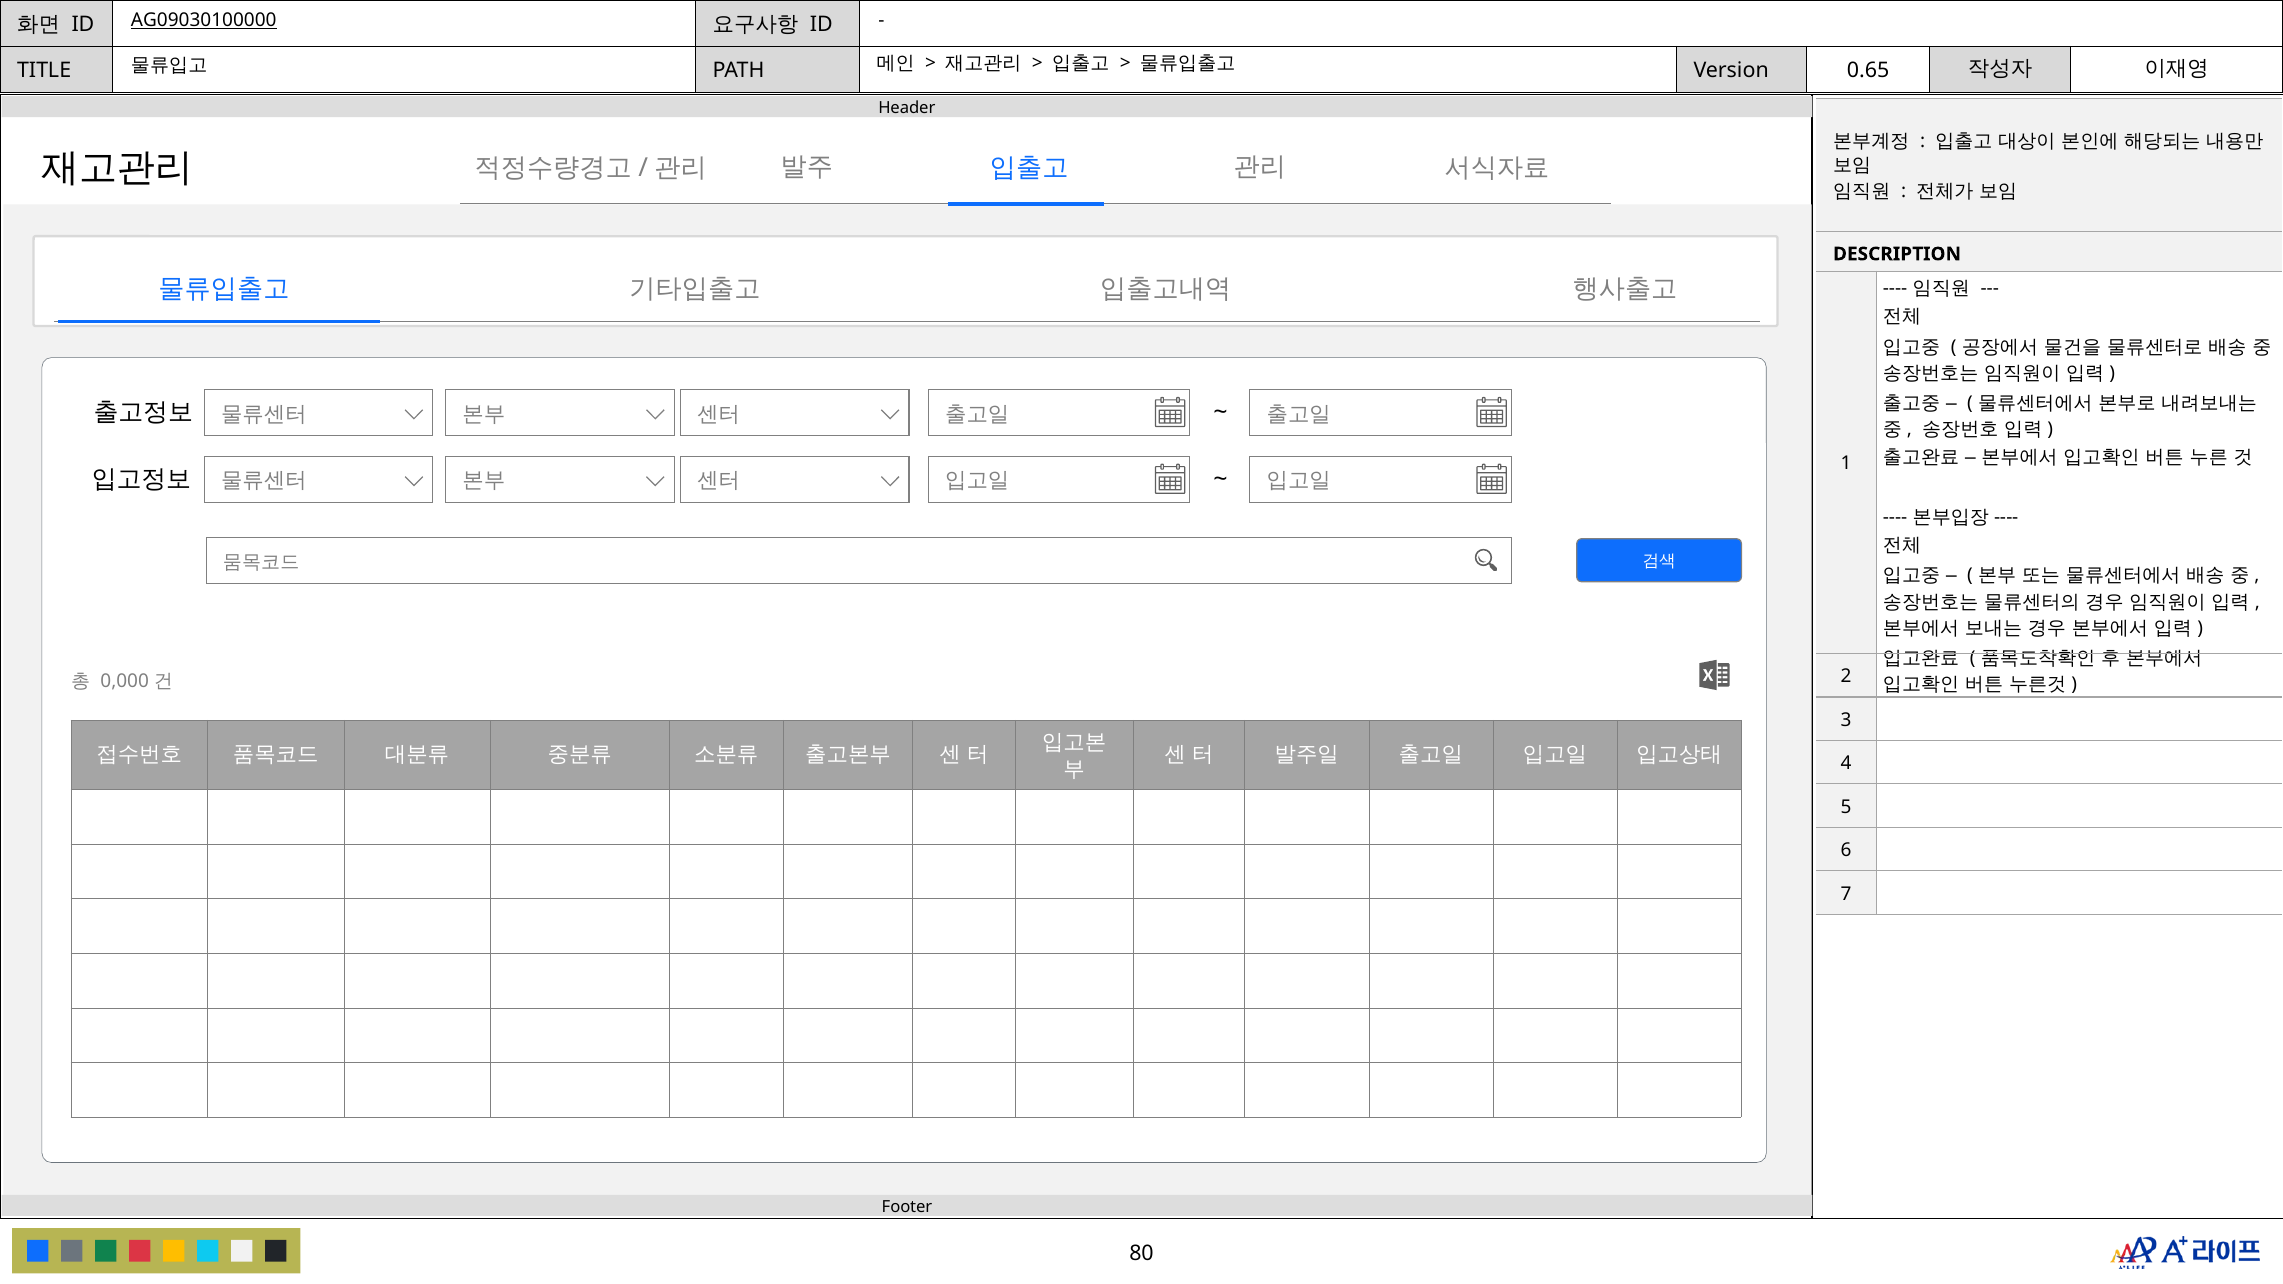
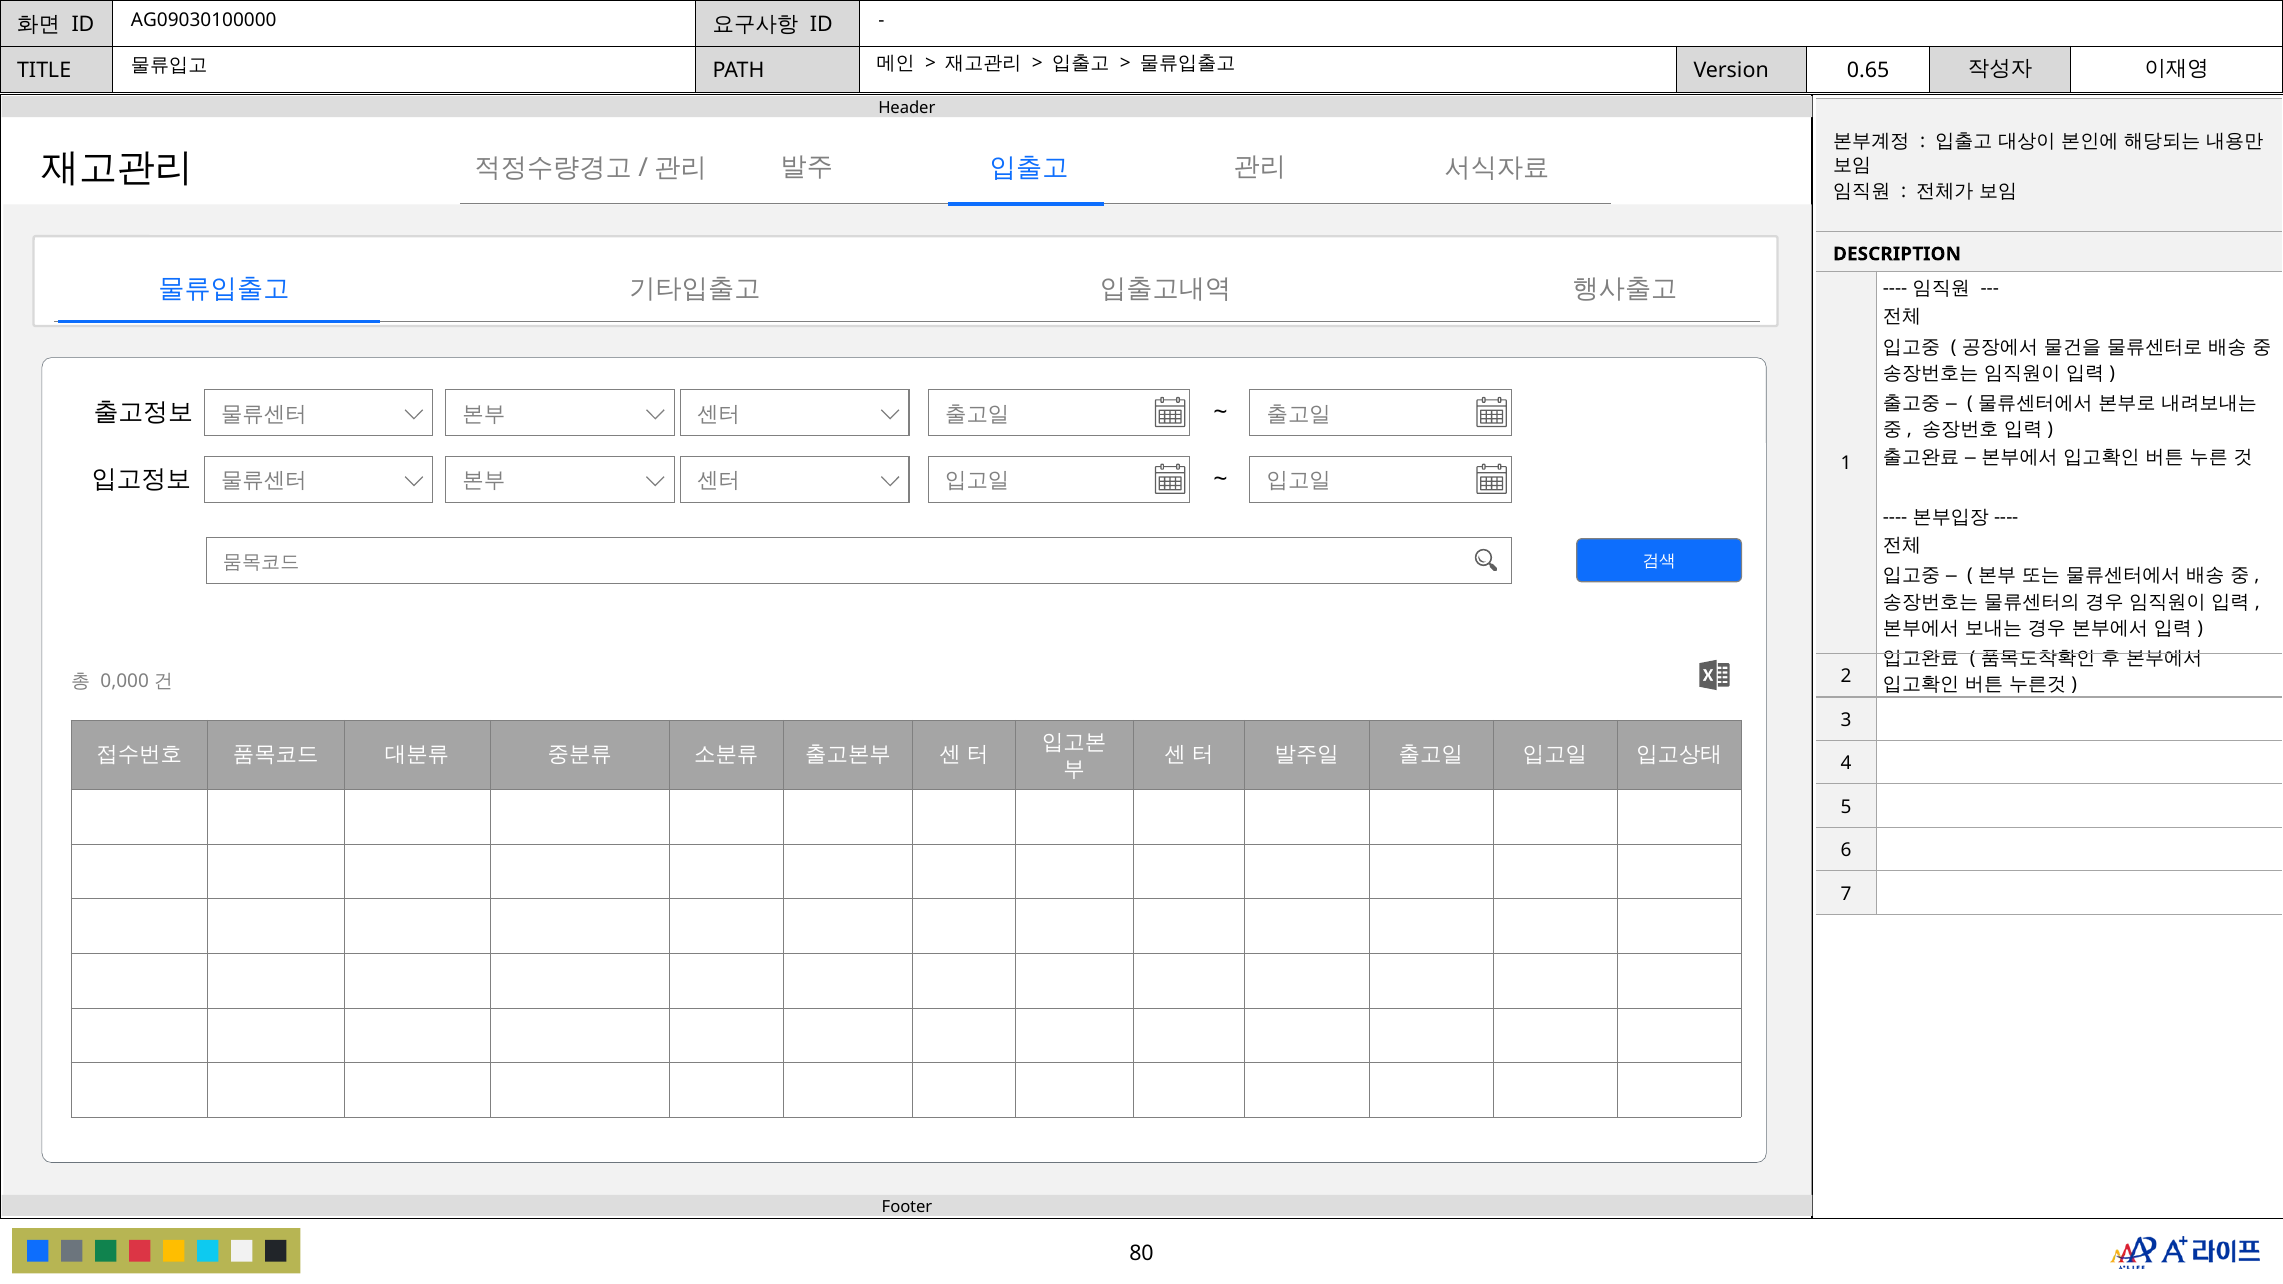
AG09030100000 underline: present -> none (204, 20)
